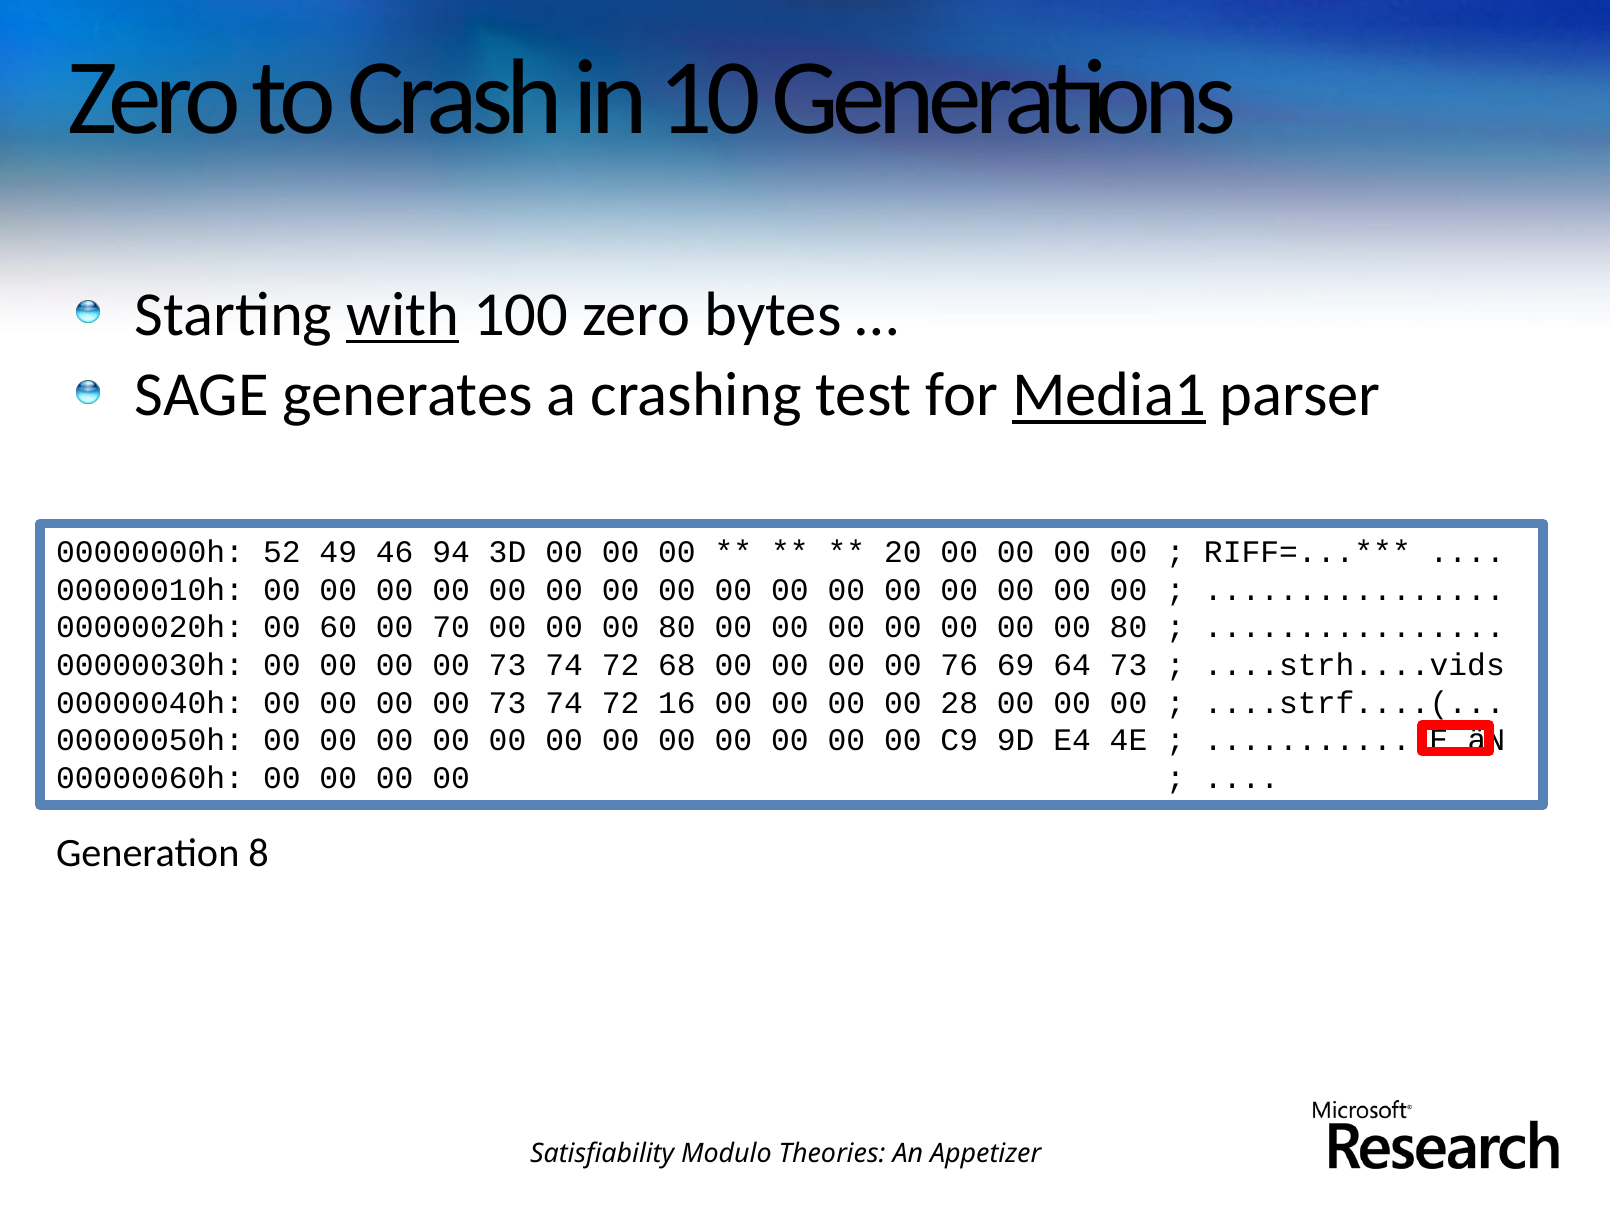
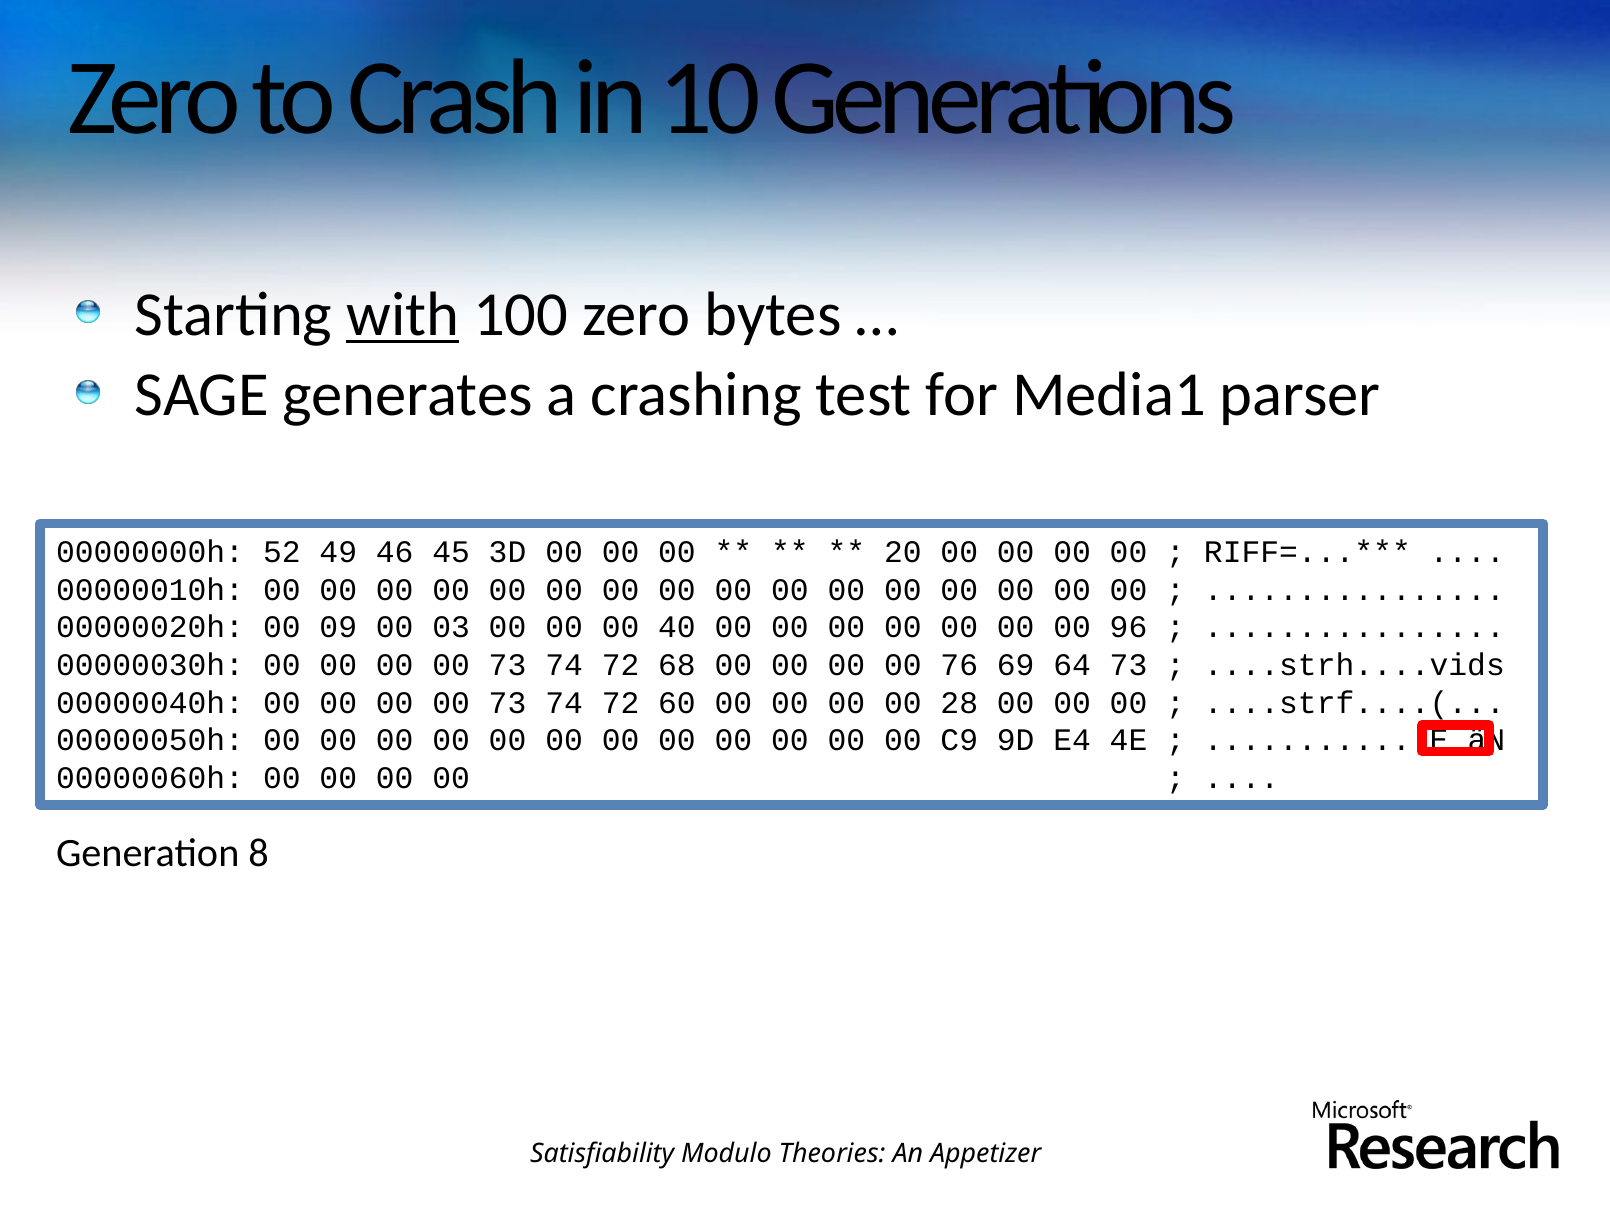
Media1 underline: present -> none (1109, 395)
94: 94 -> 45 (451, 552)
60: 60 -> 09 (338, 627)
70: 70 -> 03 (451, 627)
80: 80 -> 40 (677, 627)
80: 80 -> 96 (1129, 627)
16: 16 -> 60 (677, 703)
